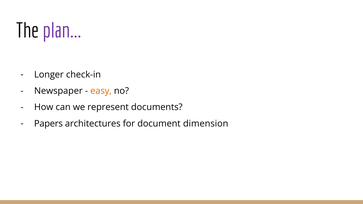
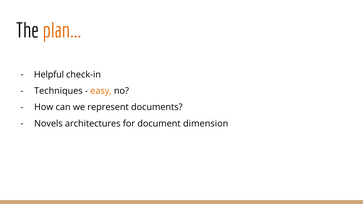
plan colour: purple -> orange (62, 31)
Longer: Longer -> Helpful (49, 75)
Newspaper: Newspaper -> Techniques (58, 91)
Papers: Papers -> Novels (48, 124)
